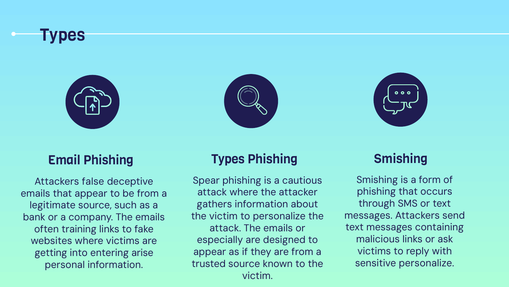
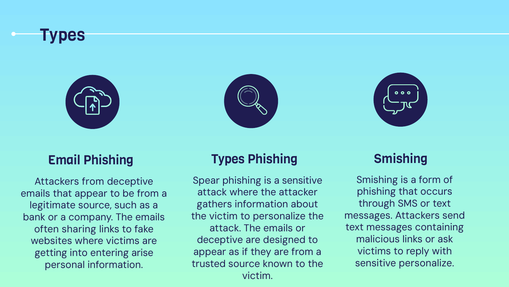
a cautious: cautious -> sensitive (302, 180)
Attackers false: false -> from (93, 181)
training: training -> sharing (79, 229)
especially: especially -> deceptive (220, 239)
